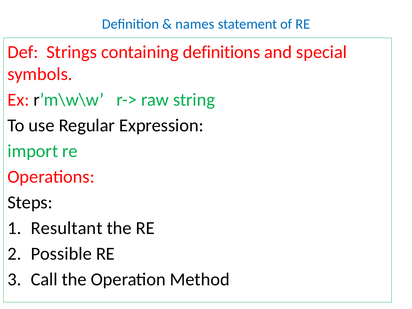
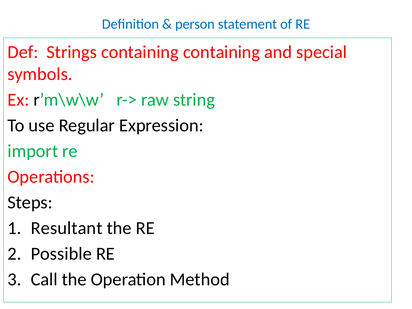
names: names -> person (195, 24)
containing definitions: definitions -> containing (222, 52)
